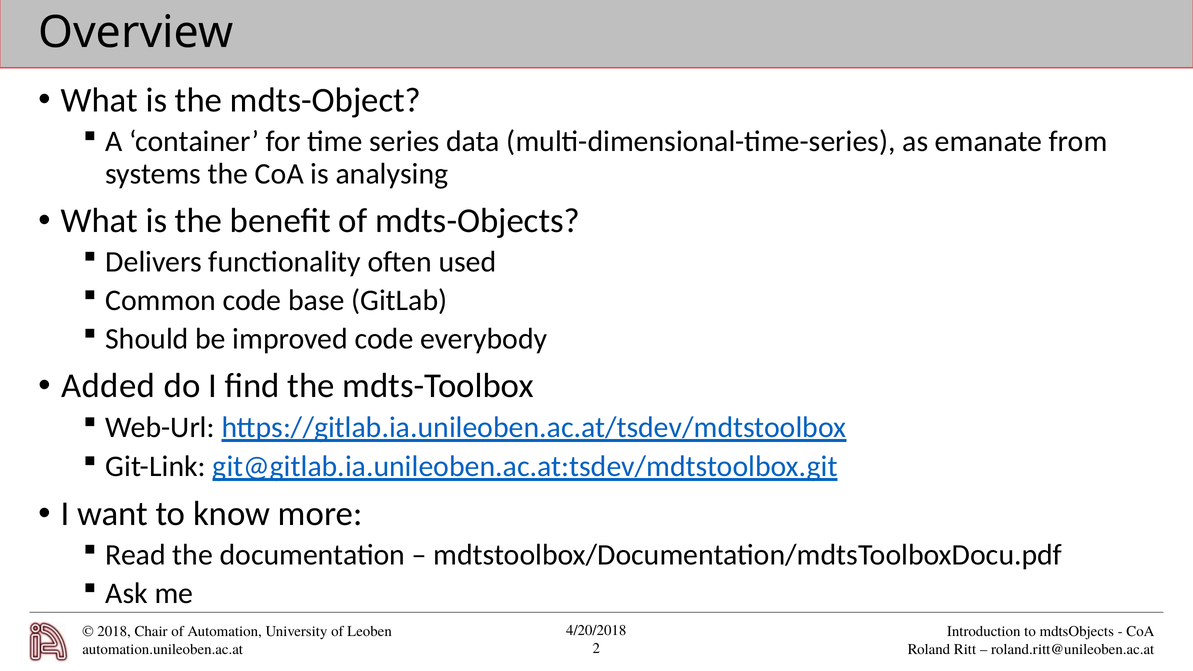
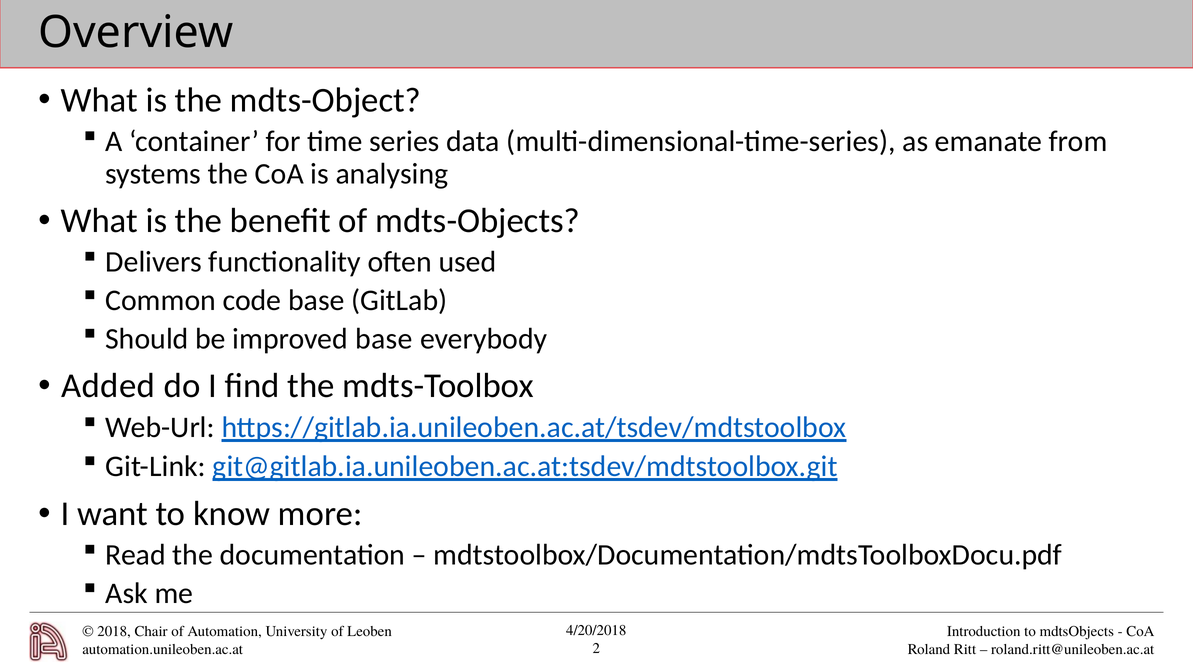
improved code: code -> base (384, 339)
